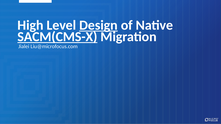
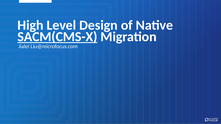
Design underline: present -> none (98, 25)
